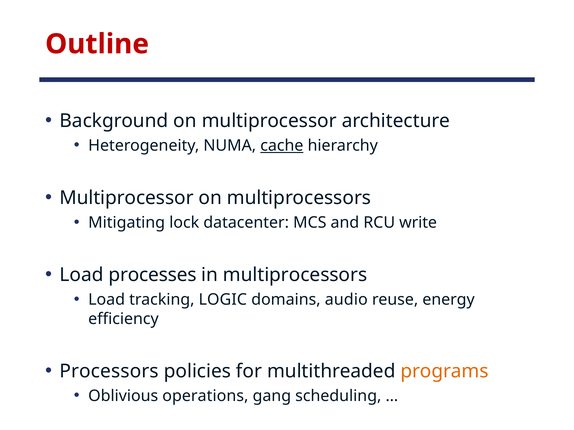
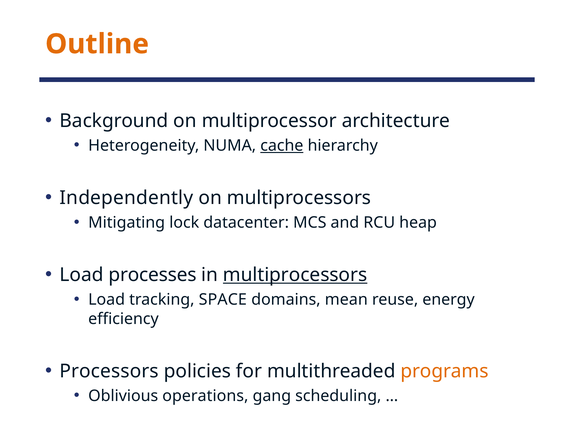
Outline colour: red -> orange (97, 44)
Multiprocessor: Multiprocessor -> Independently (126, 198)
write: write -> heap (418, 223)
multiprocessors underline: none -> present (295, 275)
LOGIC: LOGIC -> SPACE (223, 300)
audio: audio -> mean (346, 300)
